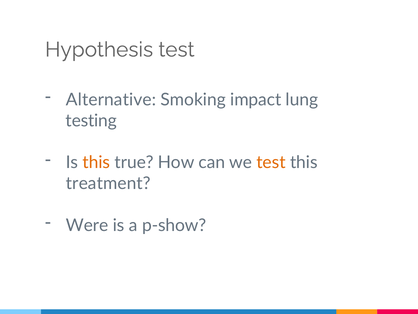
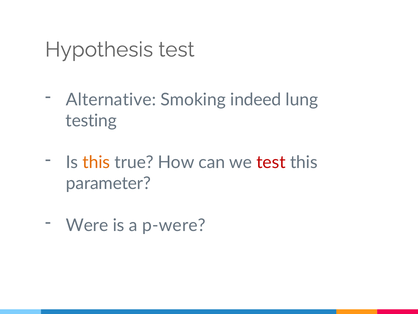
impact: impact -> indeed (256, 100)
test colour: orange -> red (271, 162)
treatment: treatment -> parameter (108, 183)
p-show: p-show -> p-were (174, 225)
